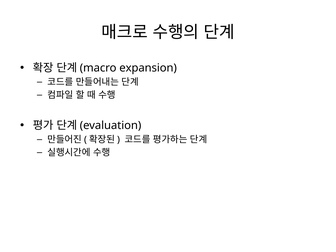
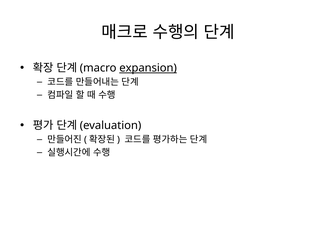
expansion underline: none -> present (148, 68)
